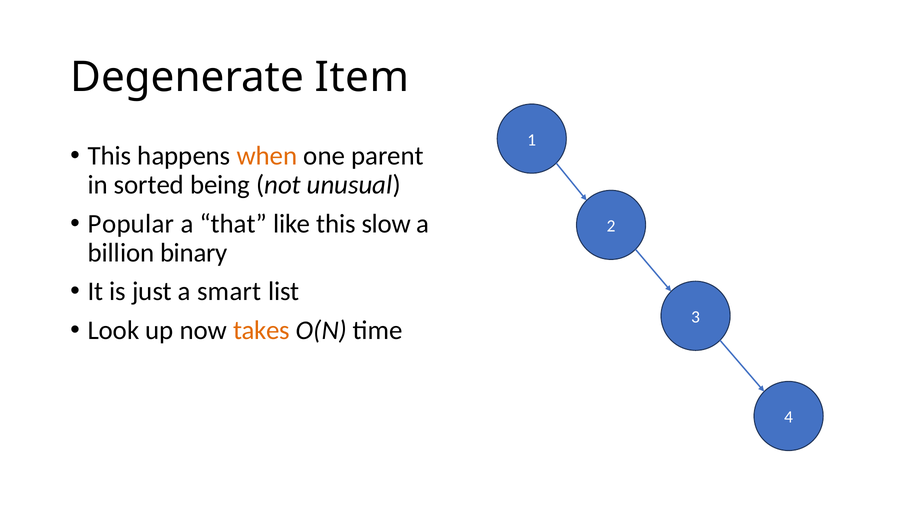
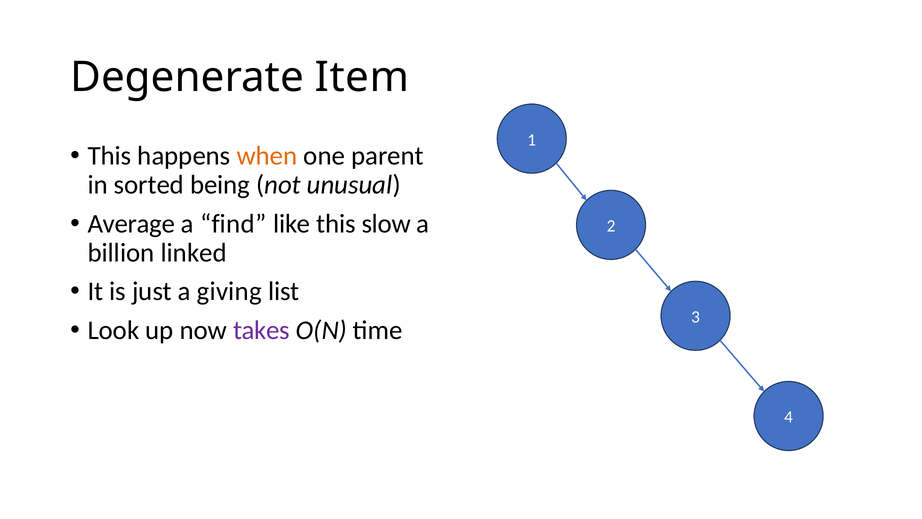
Popular: Popular -> Average (131, 224)
that: that -> find (233, 224)
binary: binary -> linked (194, 253)
smart: smart -> giving (229, 291)
takes colour: orange -> purple (261, 330)
